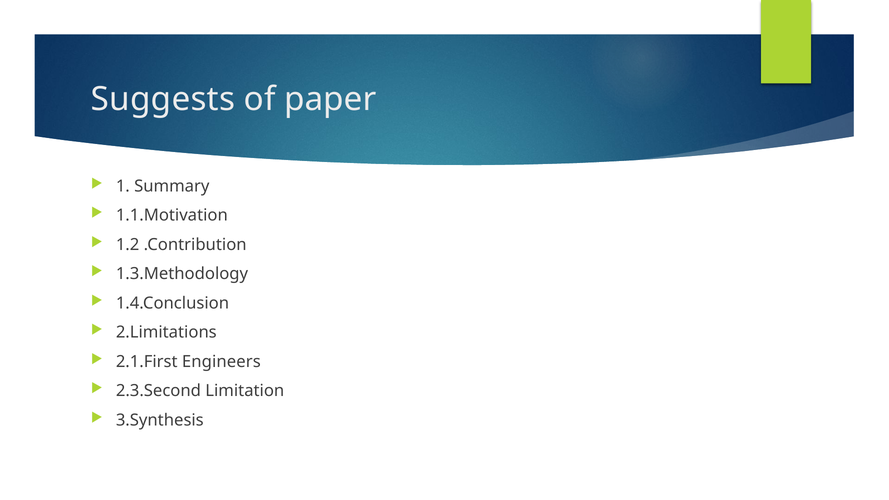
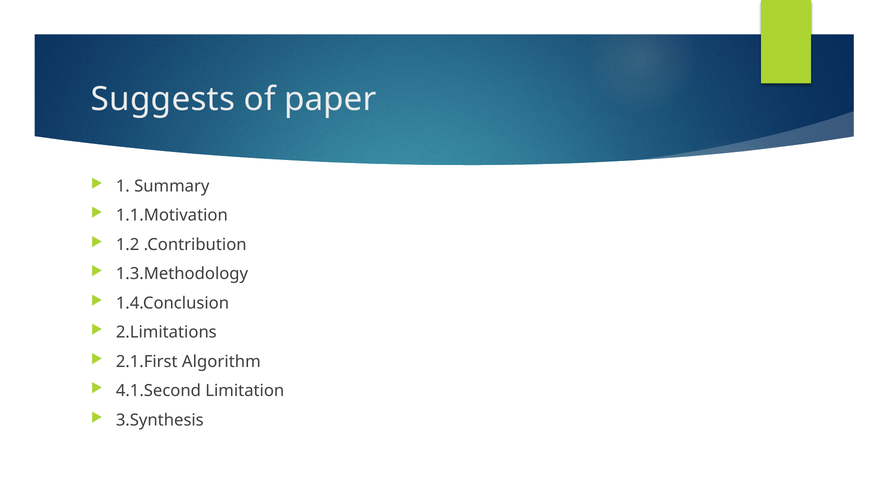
Engineers: Engineers -> Algorithm (221, 362)
2.3.Second: 2.3.Second -> 4.1.Second (158, 391)
